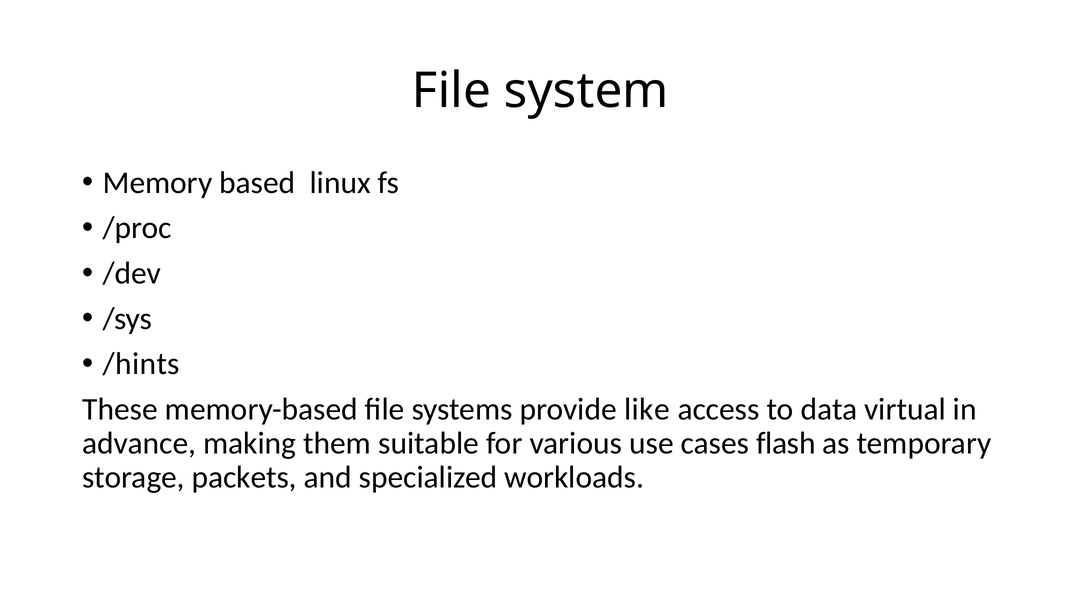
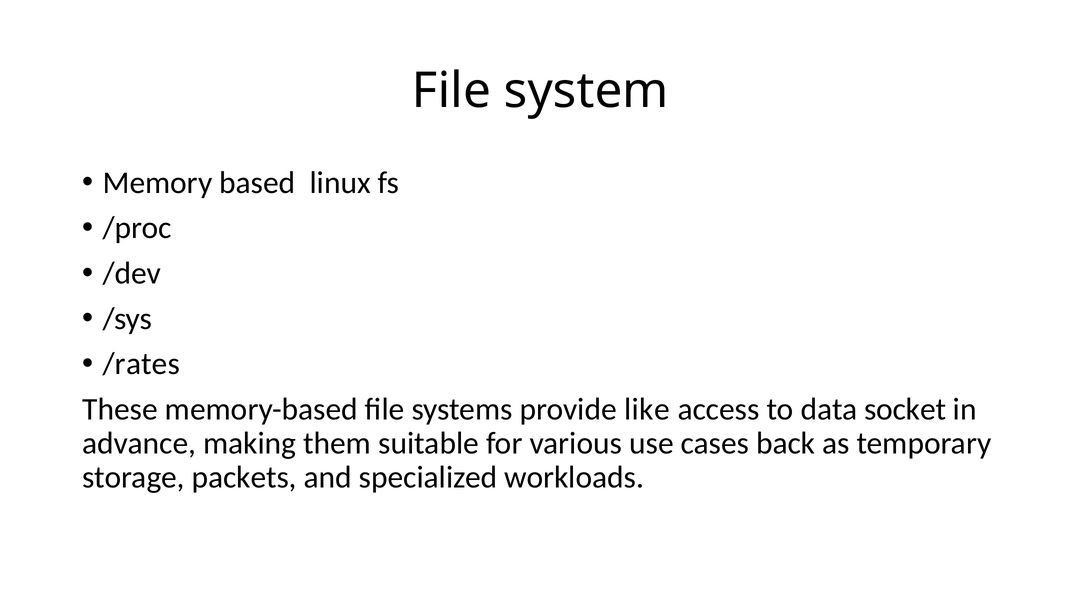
/hints: /hints -> /rates (141, 364)
virtual: virtual -> socket (905, 409)
flash: flash -> back (786, 443)
